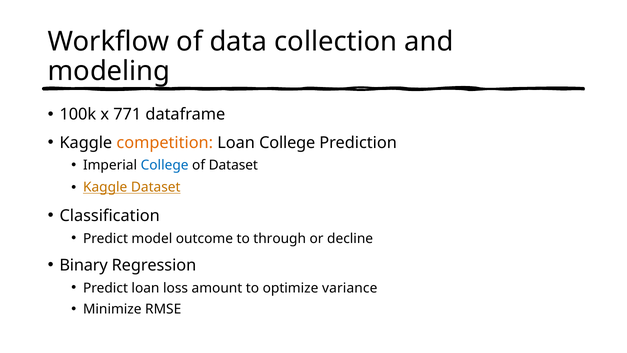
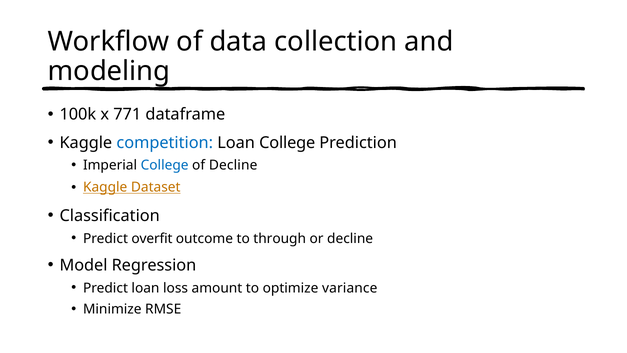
competition colour: orange -> blue (165, 143)
of Dataset: Dataset -> Decline (233, 165)
model: model -> overfit (152, 238)
Binary: Binary -> Model (84, 265)
